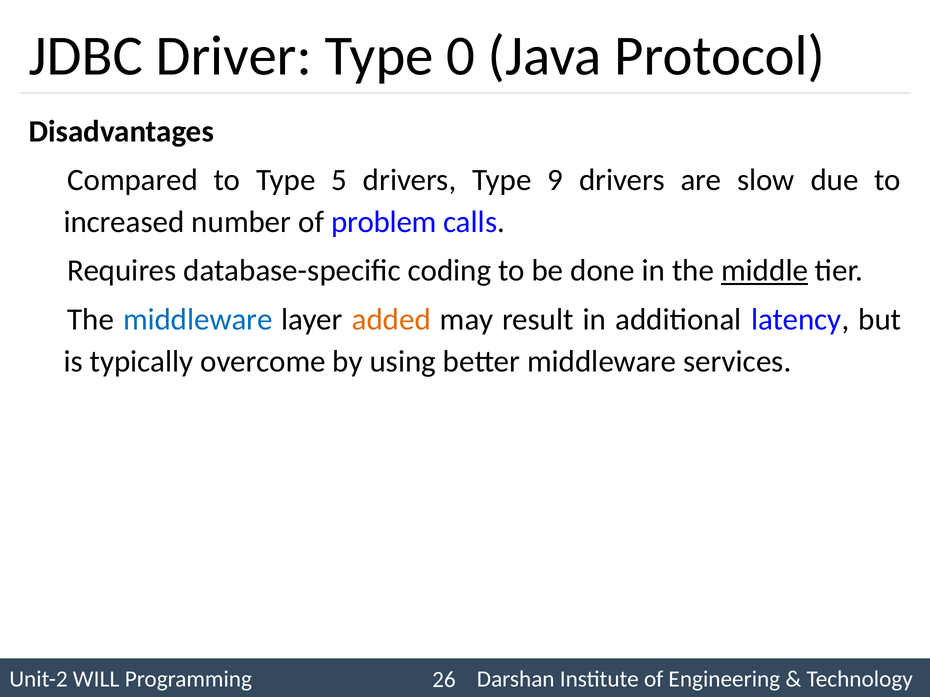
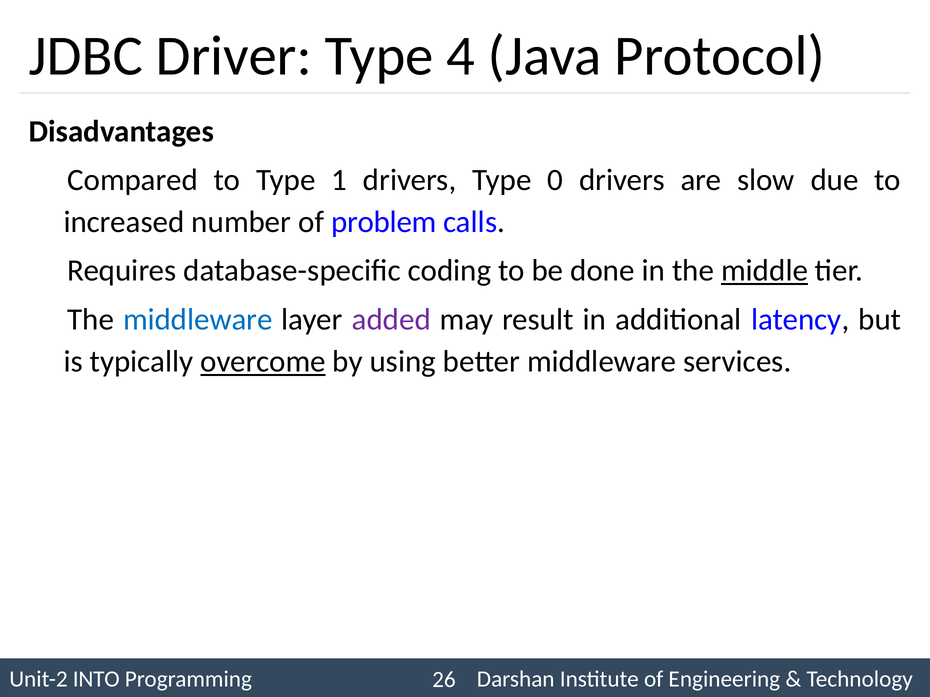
0: 0 -> 4 (461, 56)
5: 5 -> 1 (339, 180)
9: 9 -> 0 (555, 180)
added colour: orange -> purple (391, 320)
overcome underline: none -> present (263, 362)
WILL: WILL -> INTO (96, 680)
